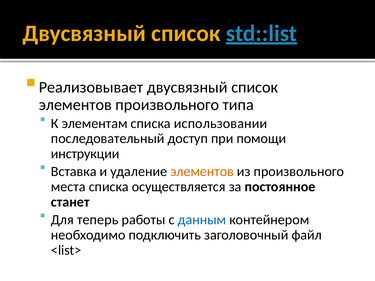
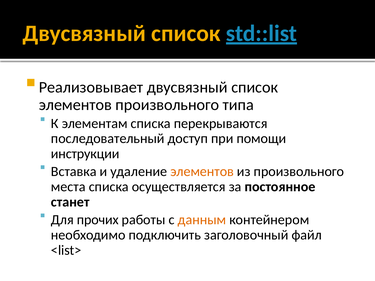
использовании: использовании -> перекрываются (221, 124)
теперь: теперь -> прочих (98, 220)
данным colour: blue -> orange (202, 220)
